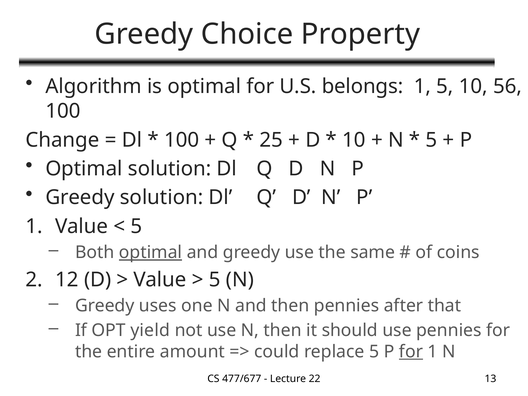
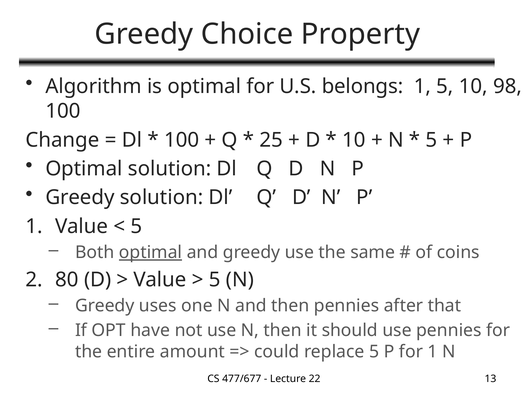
56: 56 -> 98 (507, 87)
12: 12 -> 80 (67, 280)
yield: yield -> have (150, 330)
for underline: present -> none (411, 352)
